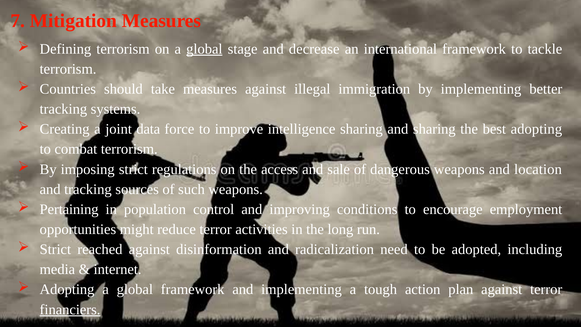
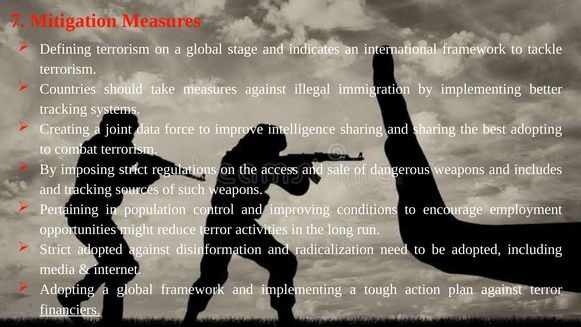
global underline: present -> none (204, 49)
decrease: decrease -> indicates (314, 49)
location: location -> includes (538, 169)
Strict reached: reached -> adopted (100, 249)
